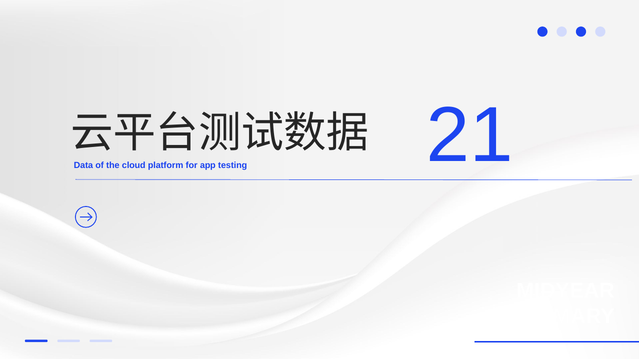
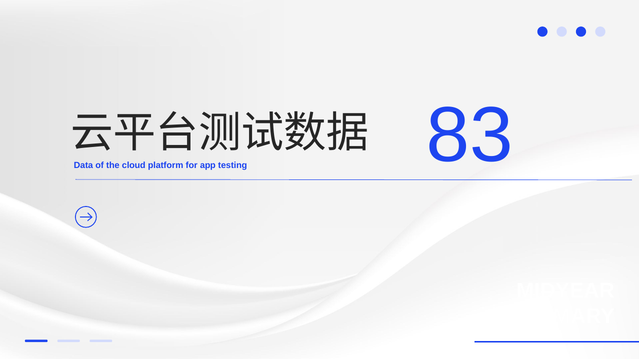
21: 21 -> 83 (470, 136)
